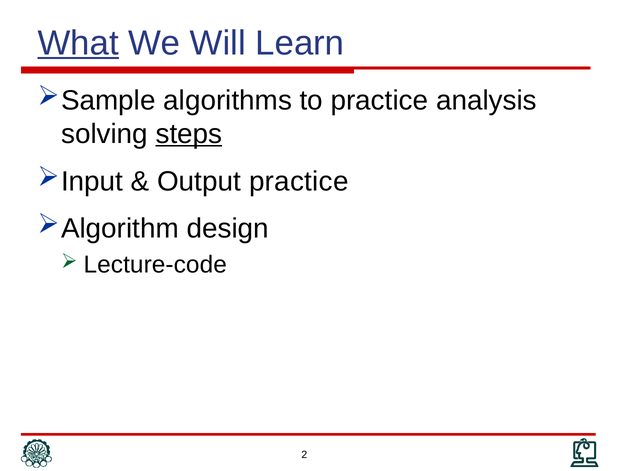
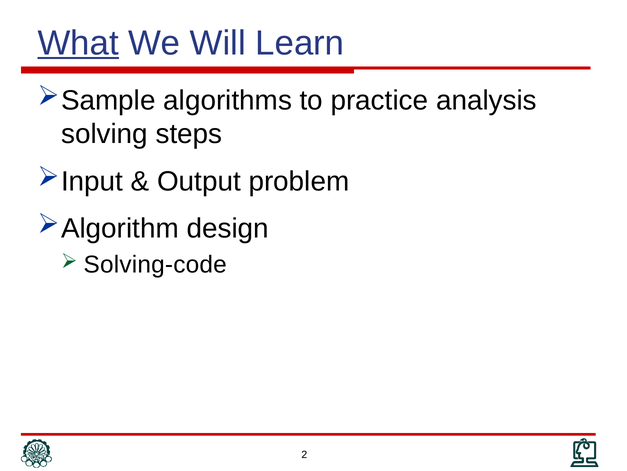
steps underline: present -> none (189, 134)
Output practice: practice -> problem (299, 181)
Lecture-code: Lecture-code -> Solving-code (155, 264)
